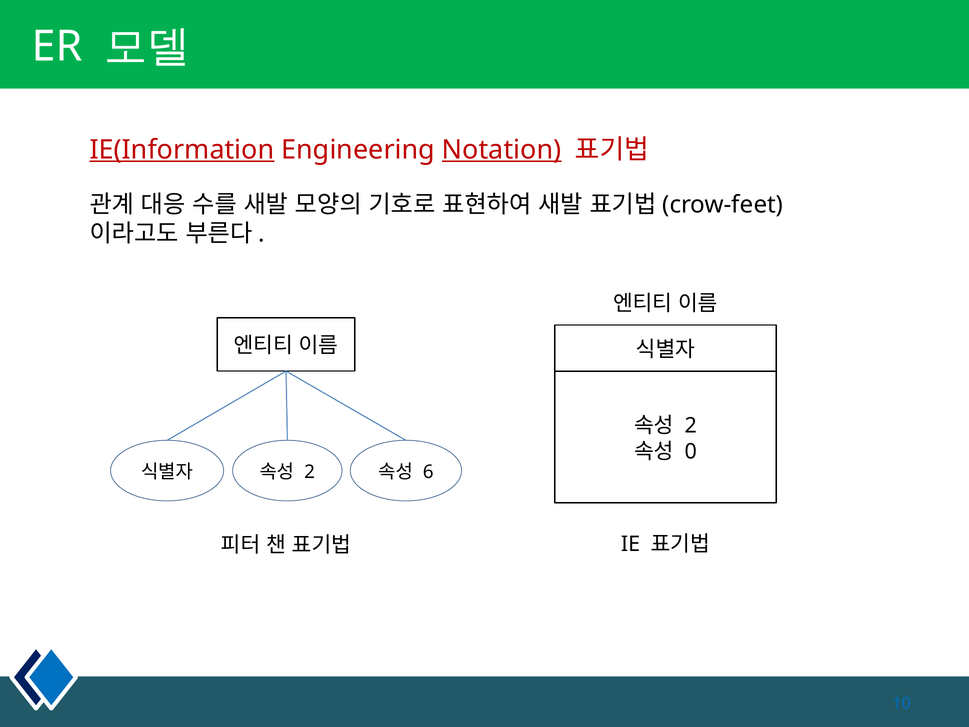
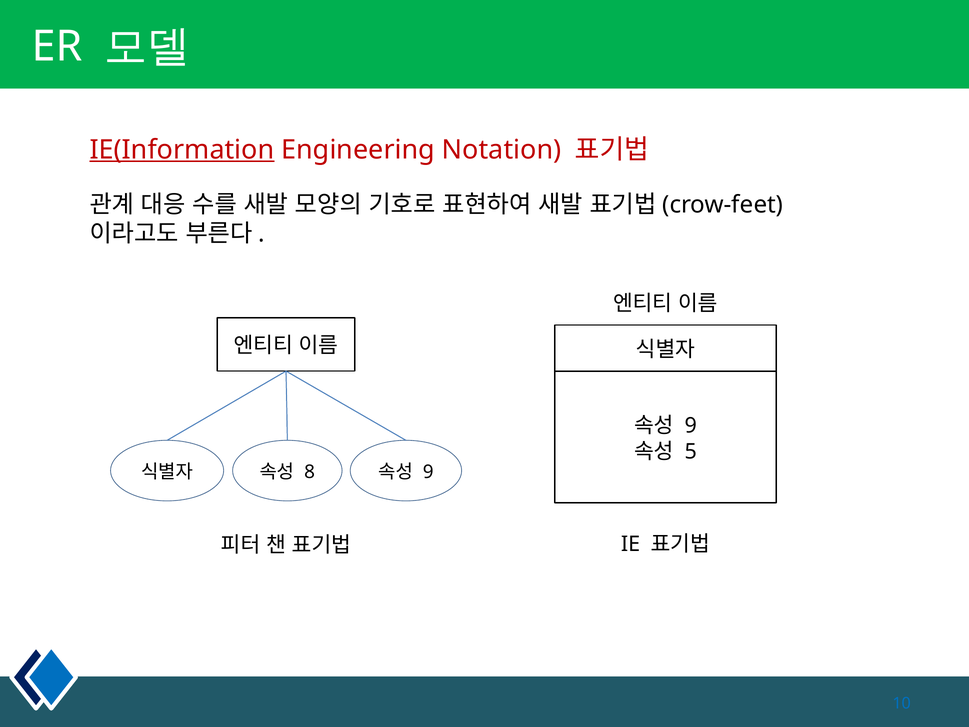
Notation underline: present -> none (502, 150)
2: 2 -> 9 (691, 425)
0: 0 -> 5 (691, 451)
2: 2 -> 8 (310, 472)
6: 6 -> 9 (428, 472)
